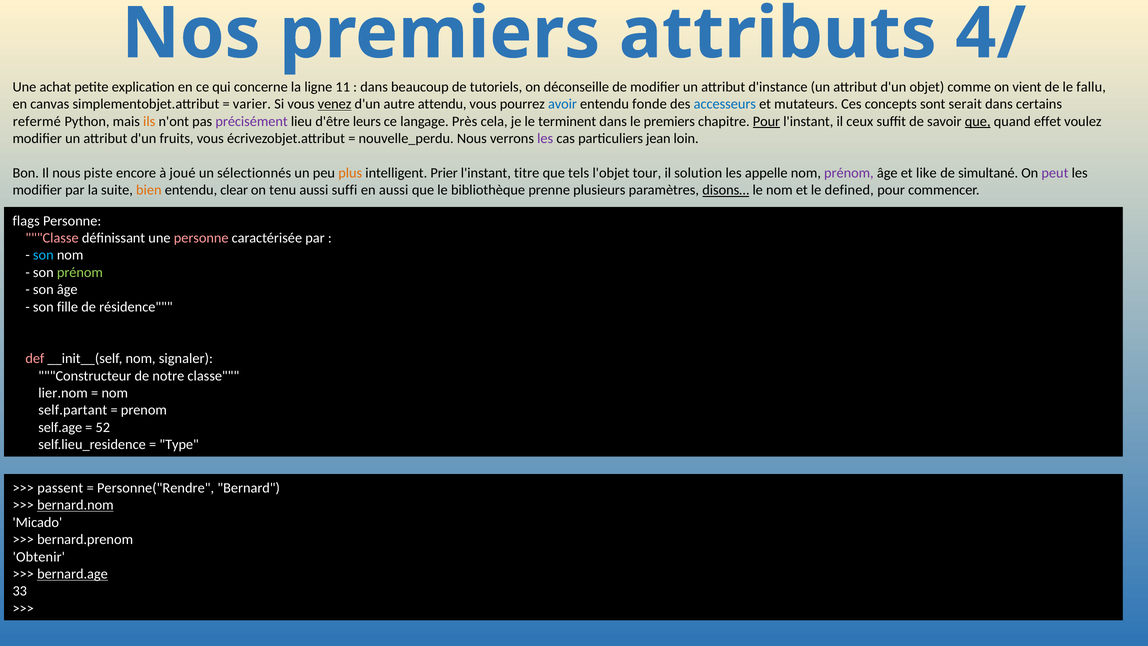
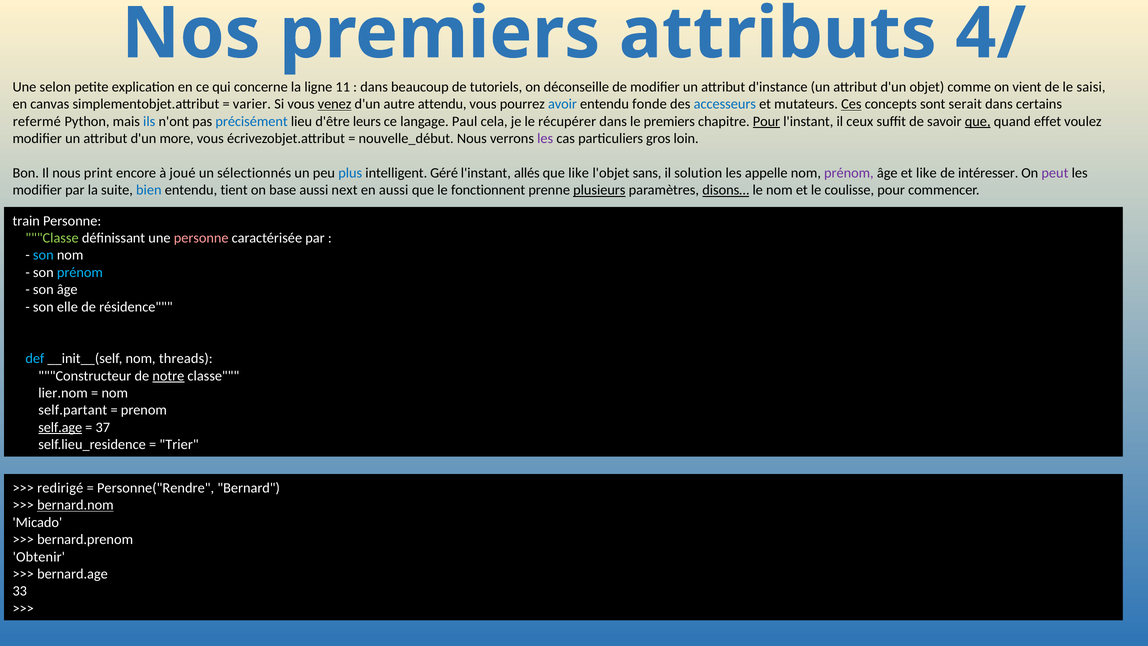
achat: achat -> selon (55, 87)
fallu: fallu -> saisi (1091, 87)
Ces underline: none -> present (851, 104)
ils colour: orange -> blue (149, 121)
précisément colour: purple -> blue (252, 121)
Près: Près -> Paul (465, 121)
terminent: terminent -> récupérer (567, 121)
fruits: fruits -> more (177, 138)
nouvelle_perdu: nouvelle_perdu -> nouvelle_début (406, 138)
jean: jean -> gros (658, 138)
piste: piste -> print (98, 173)
plus colour: orange -> blue (350, 173)
Prier: Prier -> Géré (444, 173)
titre: titre -> allés (527, 173)
que tels: tels -> like (579, 173)
tour: tour -> sans (647, 173)
simultané: simultané -> intéresser (988, 173)
bien colour: orange -> blue (149, 190)
clear: clear -> tient (234, 190)
tenu: tenu -> base (283, 190)
suffi: suffi -> next (345, 190)
bibliothèque: bibliothèque -> fonctionnent (488, 190)
plusieurs underline: none -> present (599, 190)
defined: defined -> coulisse (849, 190)
flags: flags -> train (26, 221)
Classe colour: pink -> light green (52, 238)
prénom colour: light green -> light blue (80, 272)
fille: fille -> elle (67, 307)
def colour: pink -> light blue (35, 358)
signaler: signaler -> threads (186, 358)
notre underline: none -> present (168, 376)
self.age underline: none -> present (60, 427)
52: 52 -> 37 (103, 427)
Type: Type -> Trier (179, 445)
passent: passent -> redirigé (60, 488)
bernard.age underline: present -> none (72, 574)
